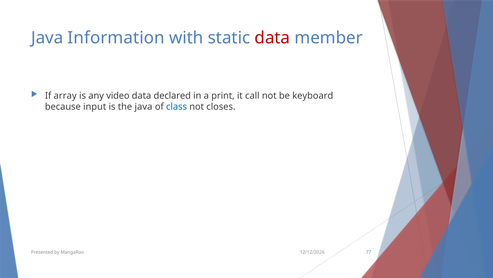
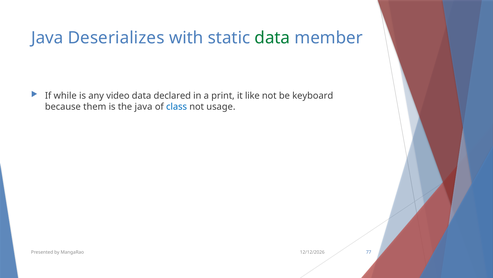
Information: Information -> Deserializes (116, 38)
data colour: red -> green (272, 38)
array: array -> while (65, 95)
call: call -> like (252, 95)
input: input -> them (95, 107)
closes: closes -> usage (221, 107)
